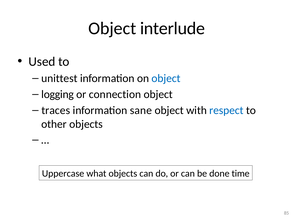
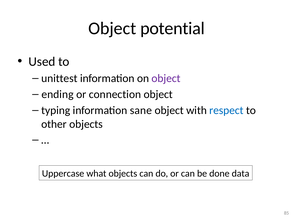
interlude: interlude -> potential (173, 28)
object colour: blue -> purple (166, 78)
logging: logging -> ending (57, 94)
traces: traces -> typing (56, 110)
time: time -> data (241, 173)
